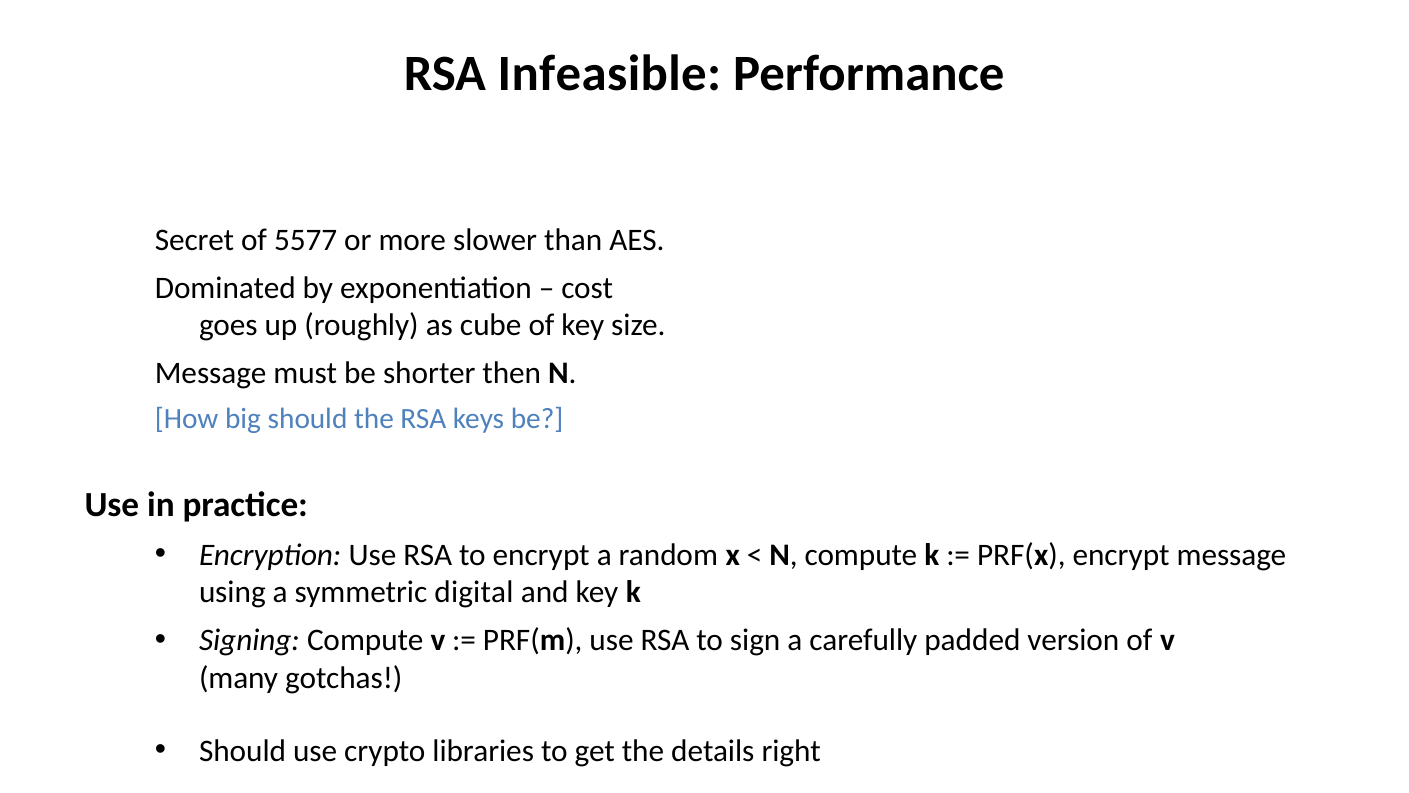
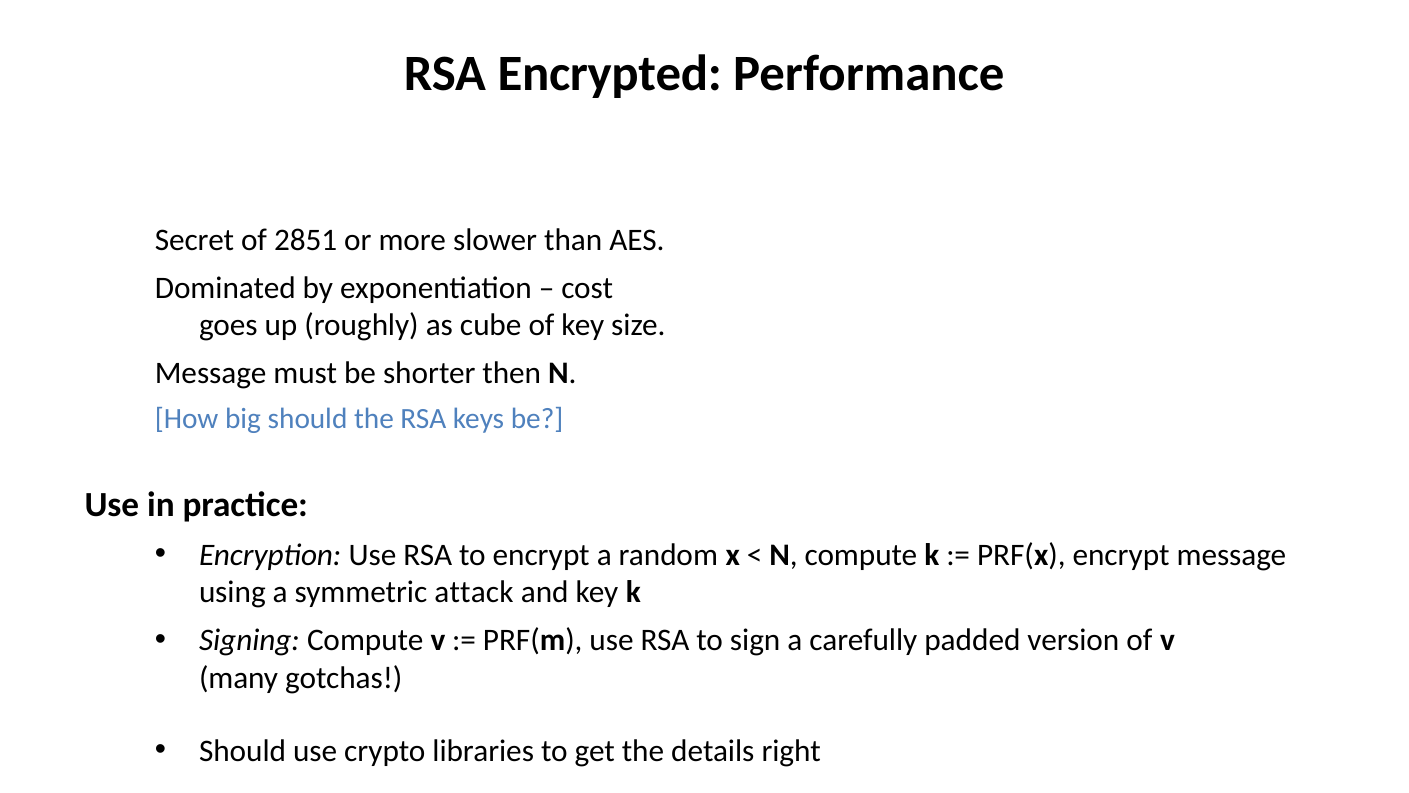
Infeasible: Infeasible -> Encrypted (610, 74)
5577: 5577 -> 2851 (306, 240)
digital: digital -> attack (474, 592)
